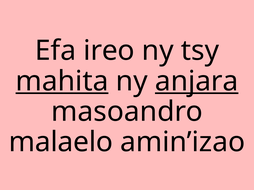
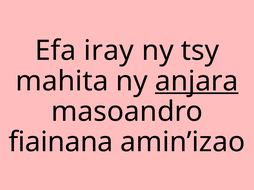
ireo: ireo -> iray (109, 51)
mahita underline: present -> none (62, 81)
malaelo: malaelo -> fiainana (61, 142)
